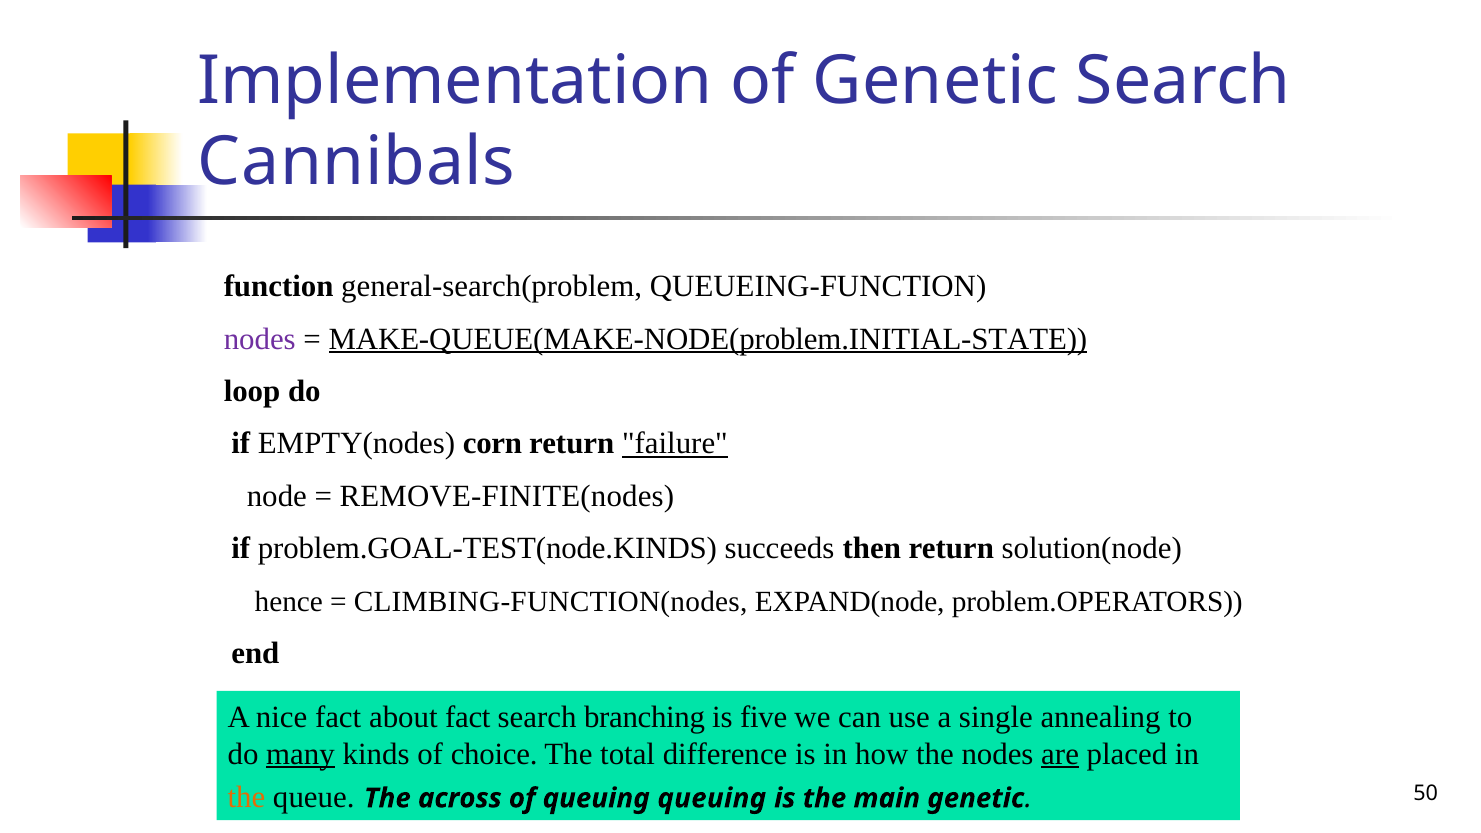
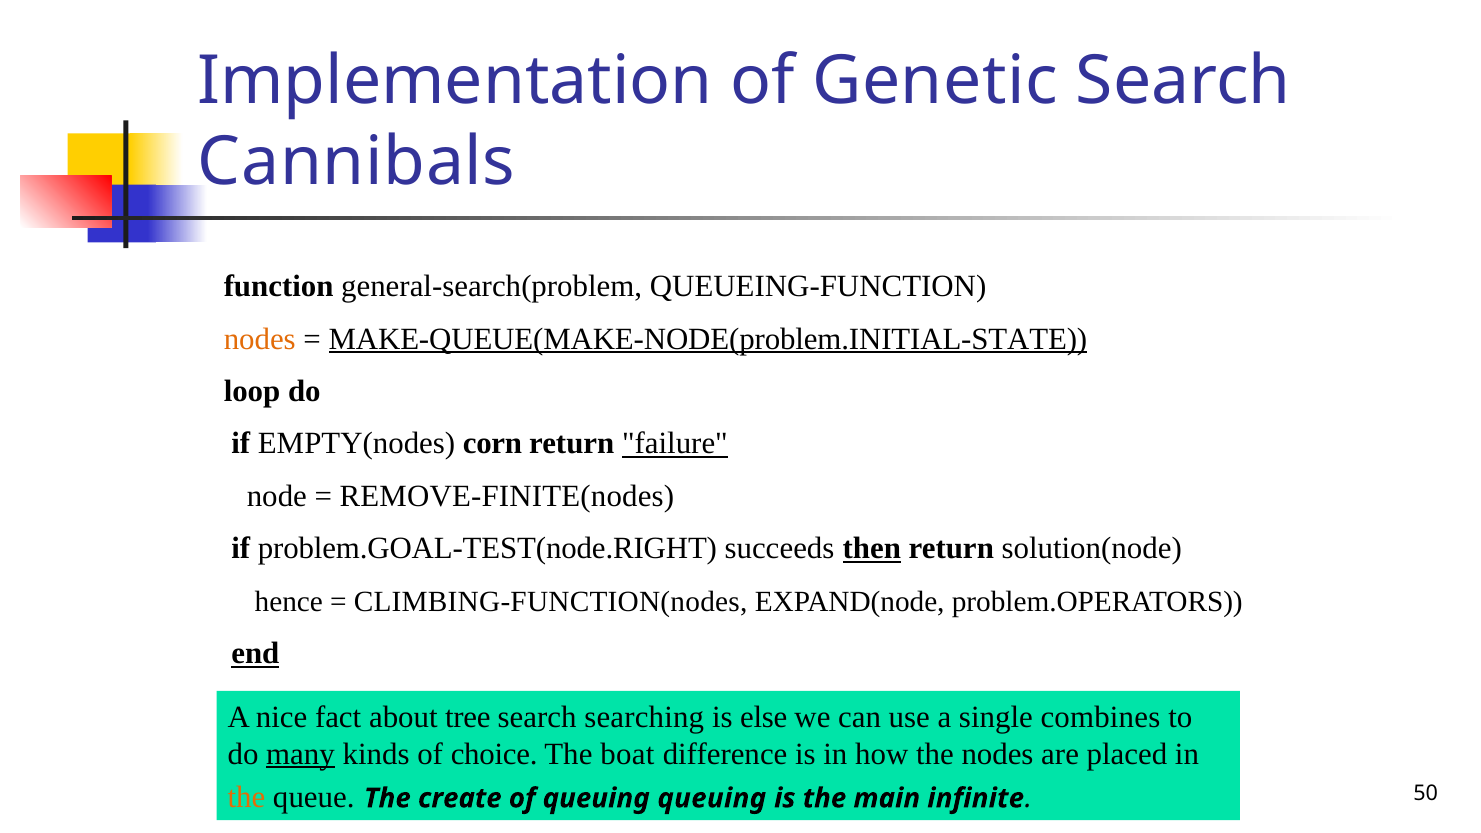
nodes colour: purple -> orange (260, 339)
problem.GOAL-TEST(node.KINDS: problem.GOAL-TEST(node.KINDS -> problem.GOAL-TEST(node.RIGHT (487, 549)
then underline: none -> present (872, 549)
end underline: none -> present (255, 653)
about fact: fact -> tree (468, 717)
branching: branching -> searching (644, 717)
five: five -> else (764, 717)
annealing: annealing -> combines (1100, 717)
total: total -> boat (627, 754)
are underline: present -> none (1060, 754)
across: across -> create (460, 798)
main genetic: genetic -> infinite (976, 798)
